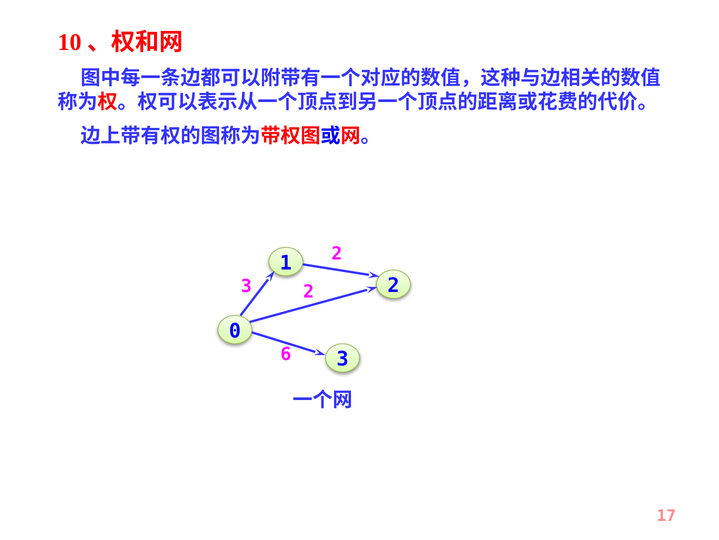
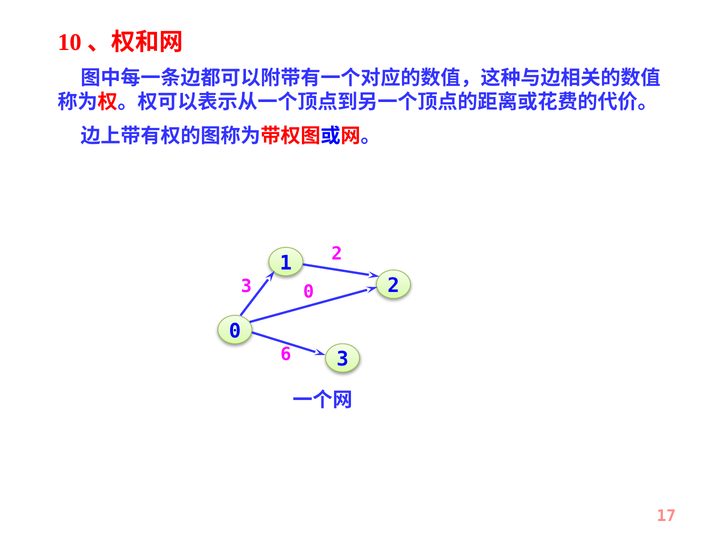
2: 2 -> 0 (309, 292)
